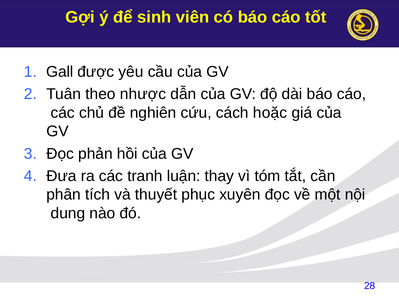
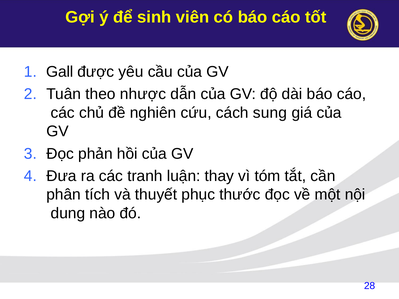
hoặc: hoặc -> sung (270, 113)
xuyên: xuyên -> thước (240, 195)
